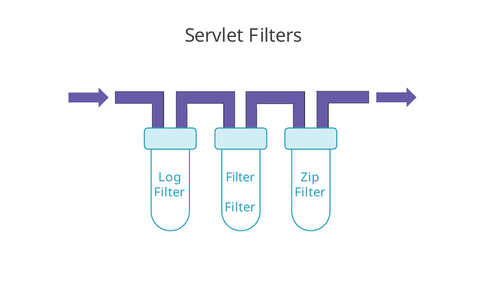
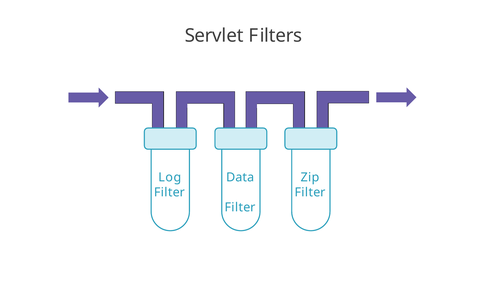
Filter: Filter -> Data (240, 177)
